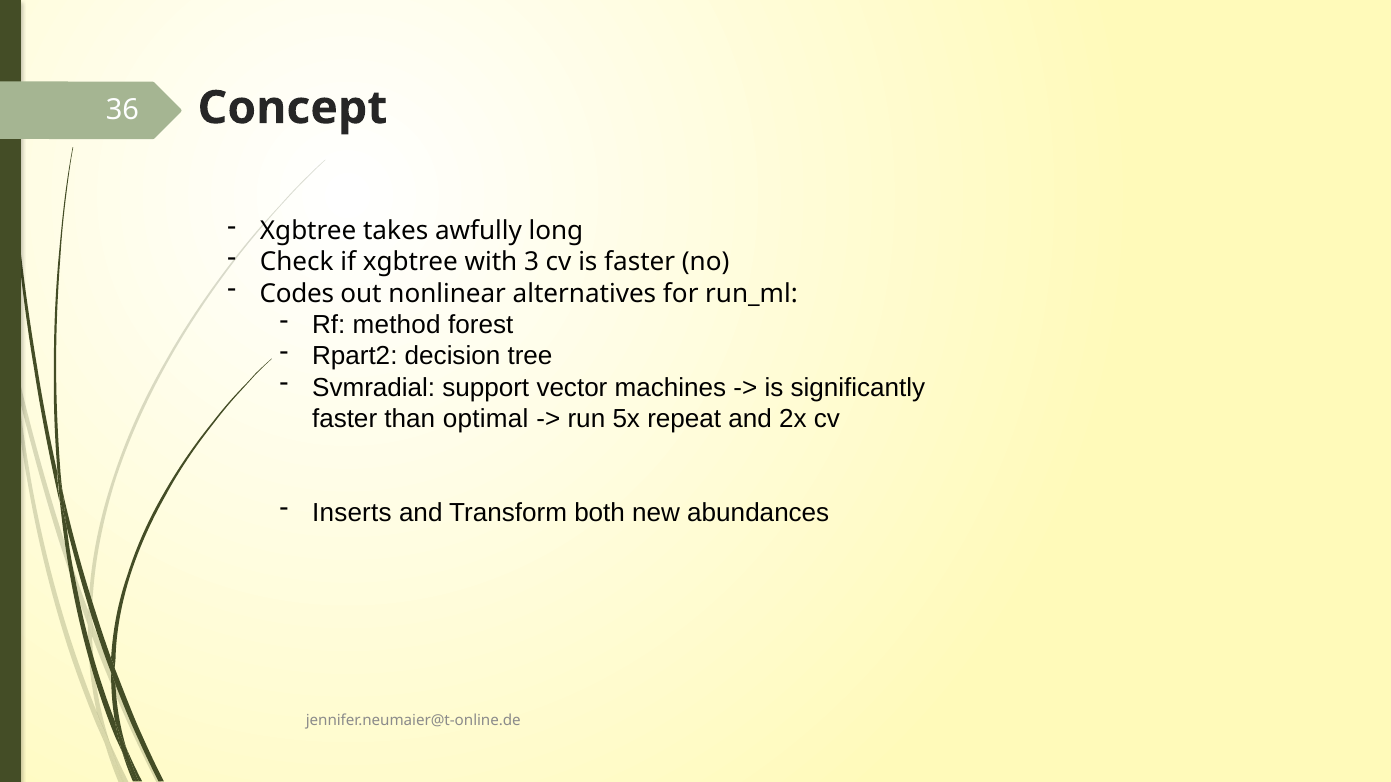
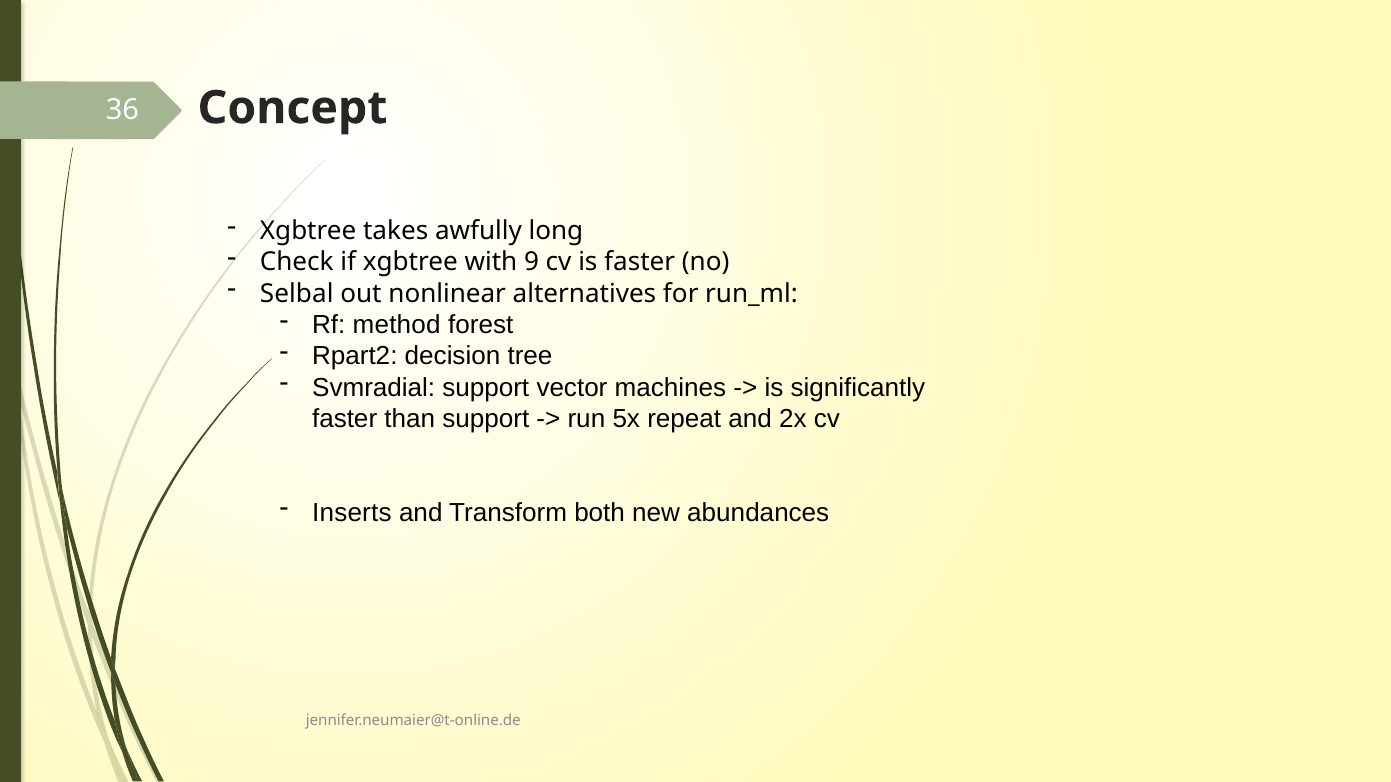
3: 3 -> 9 (532, 263)
Codes: Codes -> Selbal (297, 294)
than optimal: optimal -> support (486, 419)
